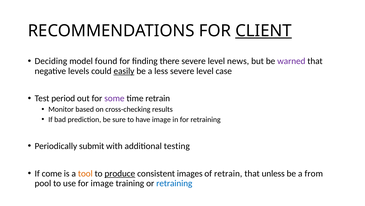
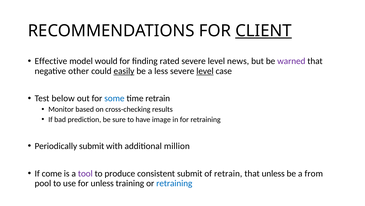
Deciding: Deciding -> Effective (51, 61)
found: found -> would (106, 61)
there: there -> rated (170, 61)
levels: levels -> other (79, 71)
level underline: none -> present (205, 71)
period: period -> below (63, 98)
some colour: purple -> blue (114, 98)
testing: testing -> million (177, 146)
tool colour: orange -> purple (85, 173)
produce underline: present -> none (120, 173)
consistent images: images -> submit (190, 173)
for image: image -> unless (102, 183)
